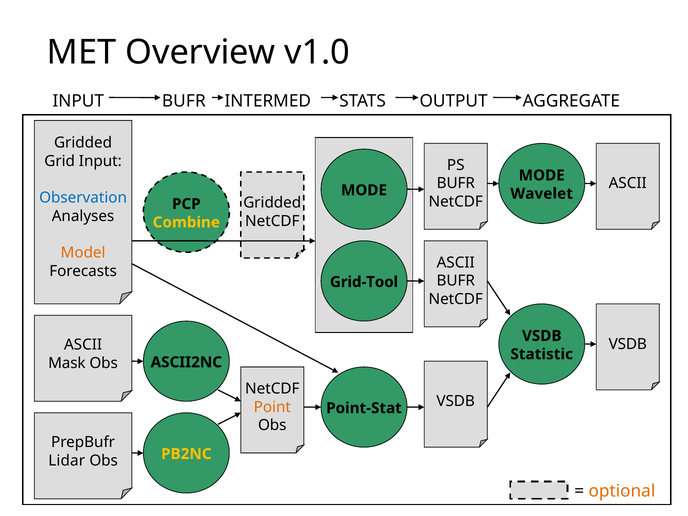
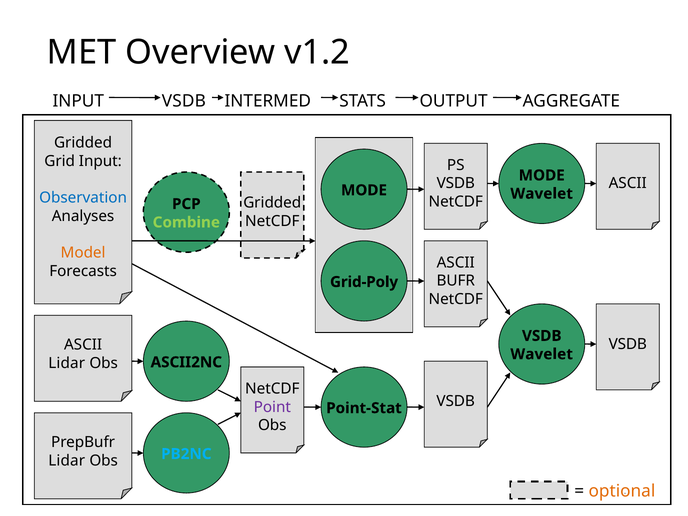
v1.0: v1.0 -> v1.2 (317, 53)
INPUT BUFR: BUFR -> VSDB (184, 101)
BUFR: BUFR -> VSDB (456, 183)
Combine colour: yellow -> light green (186, 222)
Grid-Tool: Grid-Tool -> Grid-Poly (364, 282)
Statistic: Statistic -> Wavelet (542, 354)
Mask: Mask -> Lidar (67, 363)
Point colour: orange -> purple (272, 407)
PB2NC colour: yellow -> light blue (186, 454)
